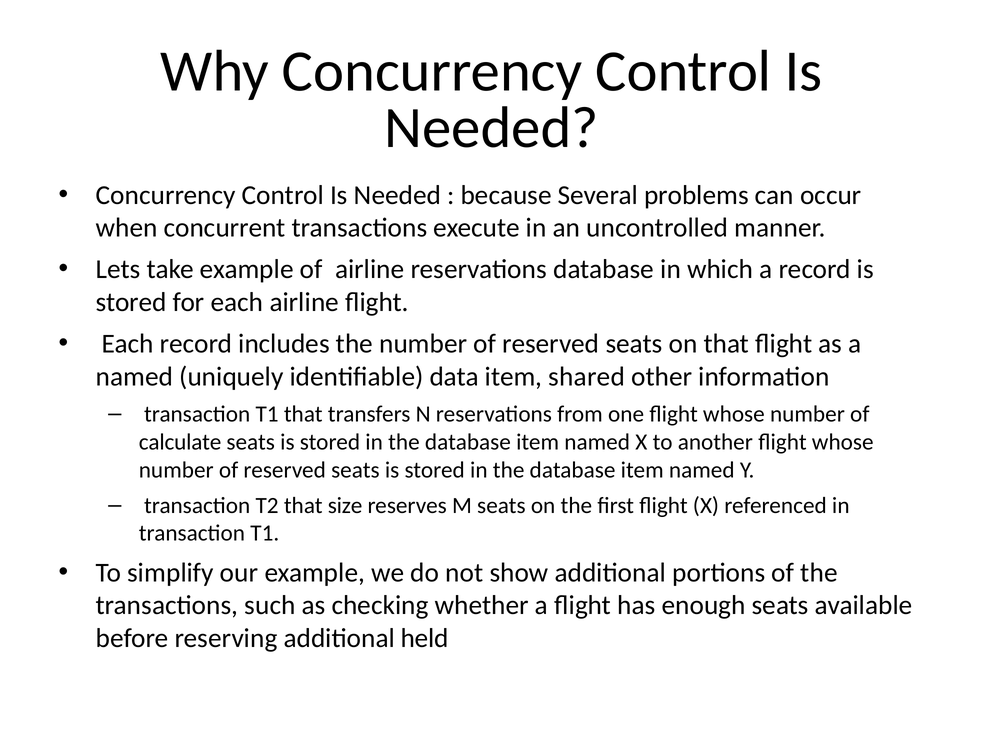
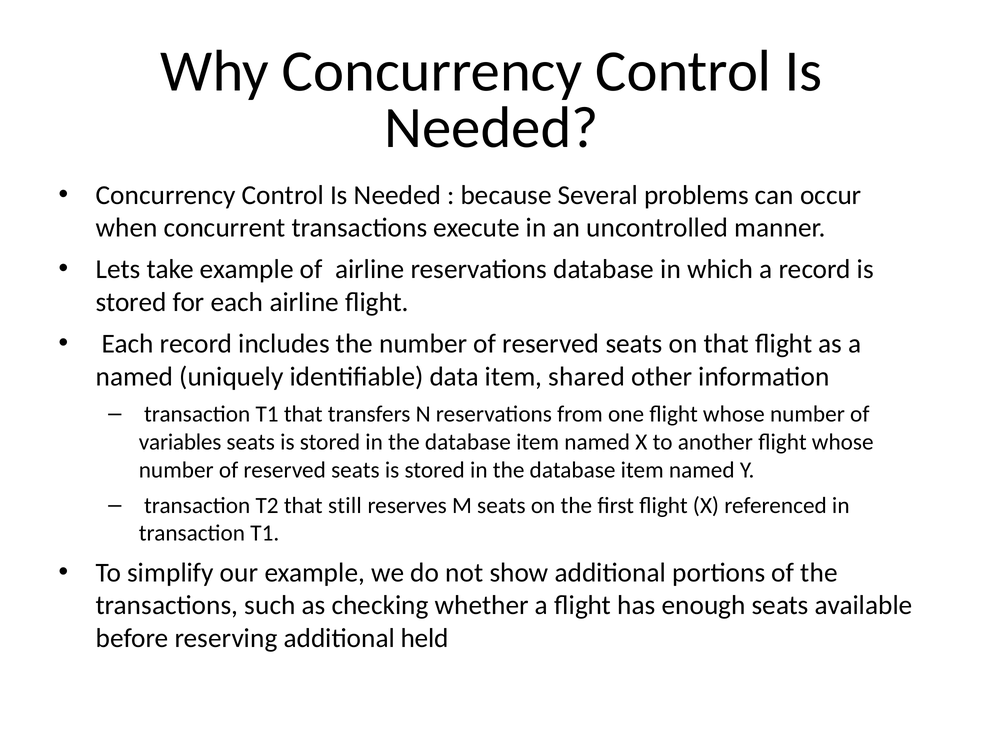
calculate: calculate -> variables (180, 442)
size: size -> still (345, 506)
